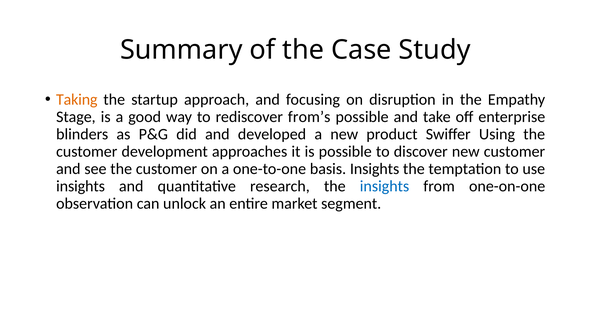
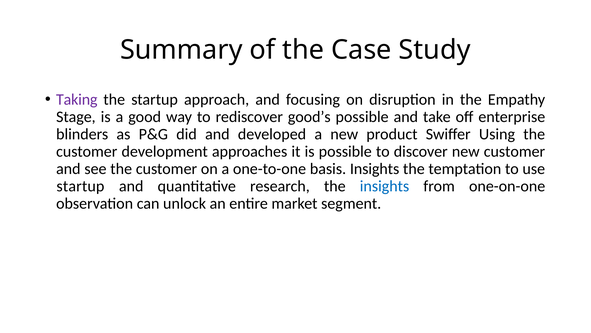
Taking colour: orange -> purple (77, 99)
from’s: from’s -> good’s (309, 117)
insights: insights -> startup (80, 186)
